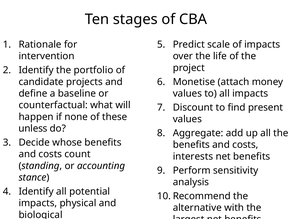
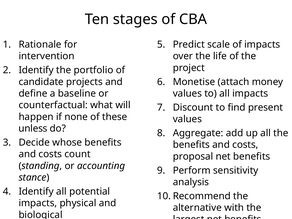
interests: interests -> proposal (193, 156)
